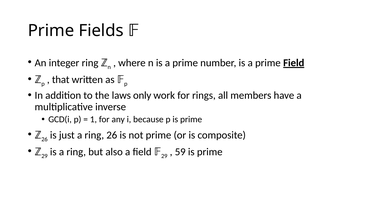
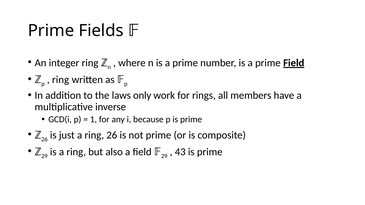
that: that -> ring (61, 80)
59: 59 -> 43 (180, 152)
